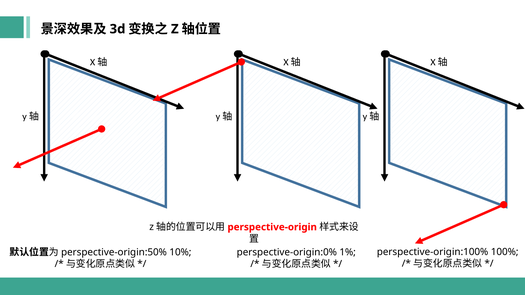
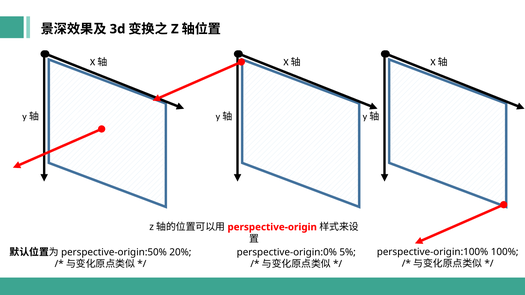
10%: 10% -> 20% (180, 252)
1%: 1% -> 5% (348, 252)
